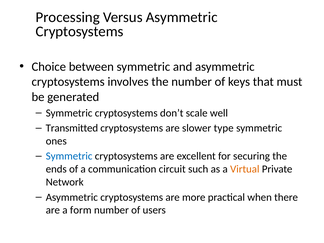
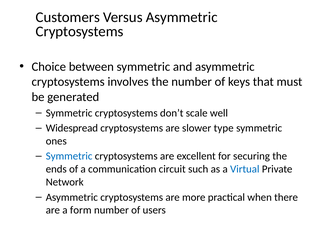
Processing: Processing -> Customers (68, 17)
Transmitted: Transmitted -> Widespread (72, 128)
Virtual colour: orange -> blue (245, 169)
